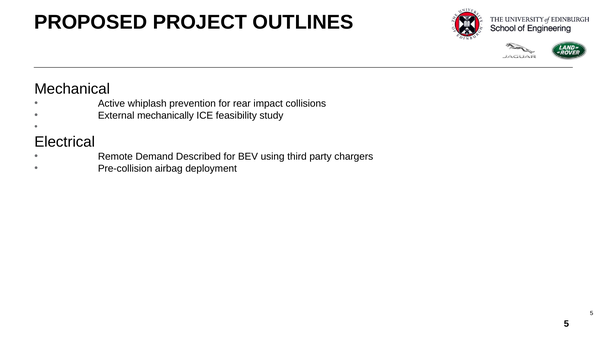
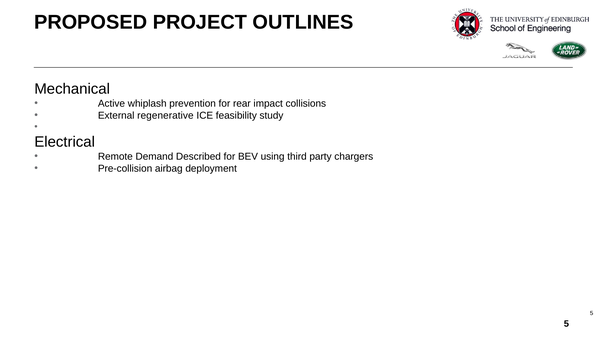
mechanically: mechanically -> regenerative (165, 115)
